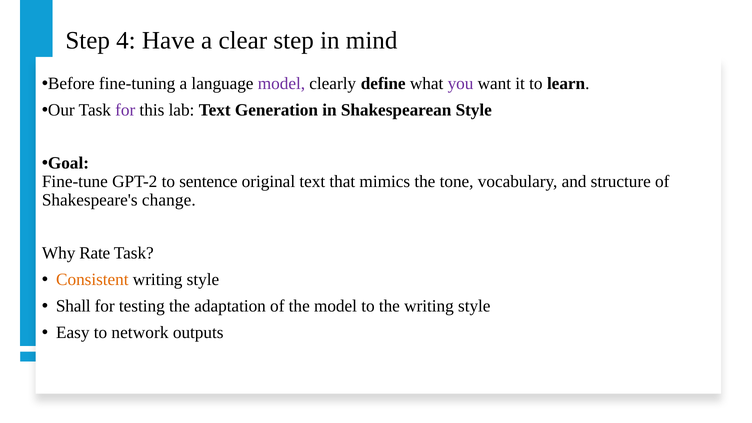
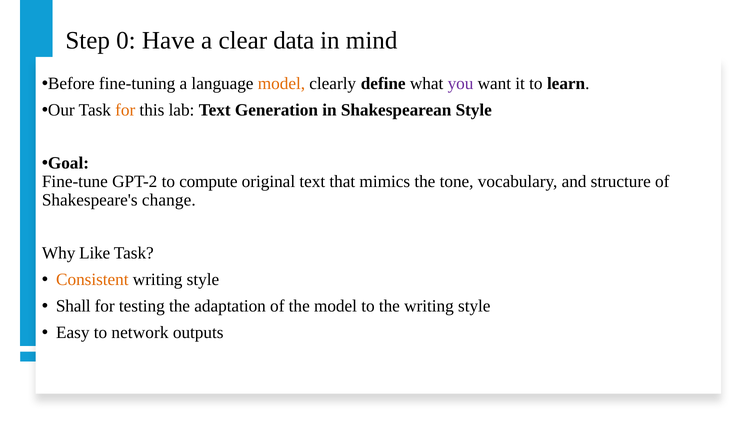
4: 4 -> 0 (126, 40)
clear step: step -> data (294, 40)
model colour: purple -> orange (281, 84)
for colour: purple -> orange (125, 110)
sentence: sentence -> compute (208, 182)
Rate: Rate -> Like (95, 253)
